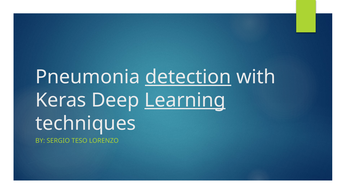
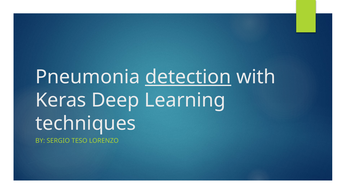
Learning underline: present -> none (185, 101)
